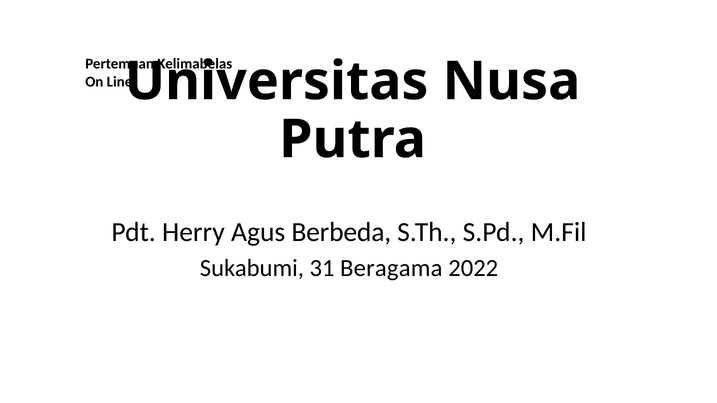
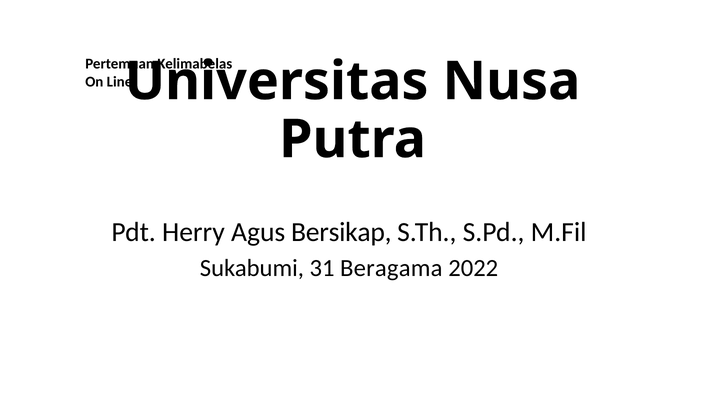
Berbeda: Berbeda -> Bersikap (341, 233)
